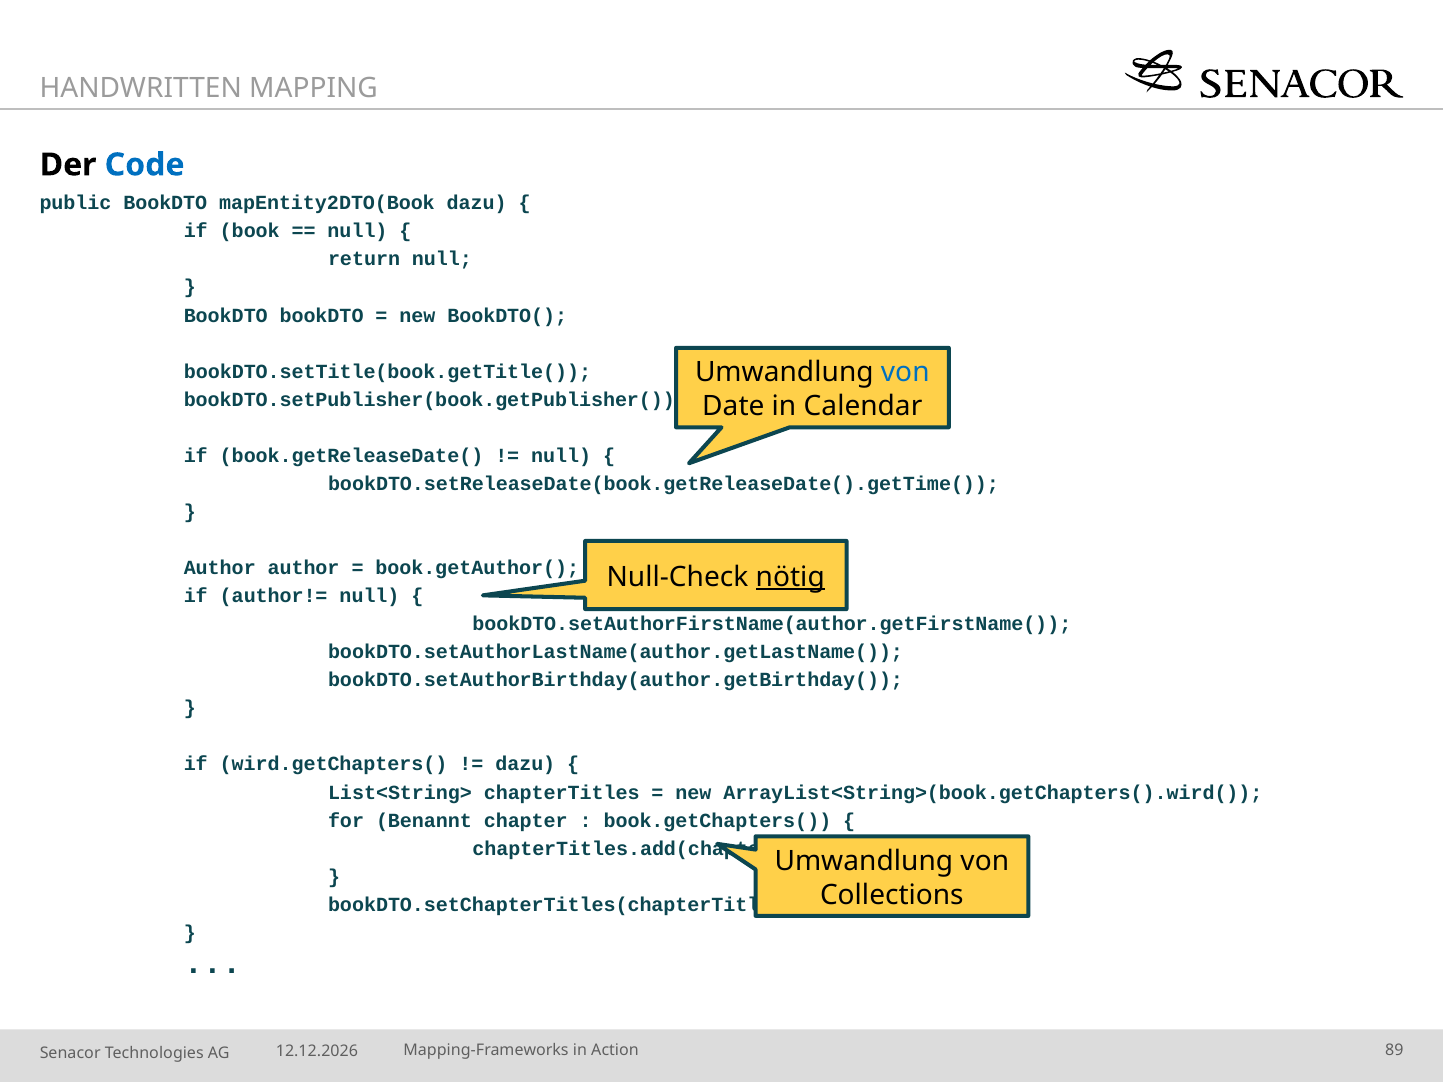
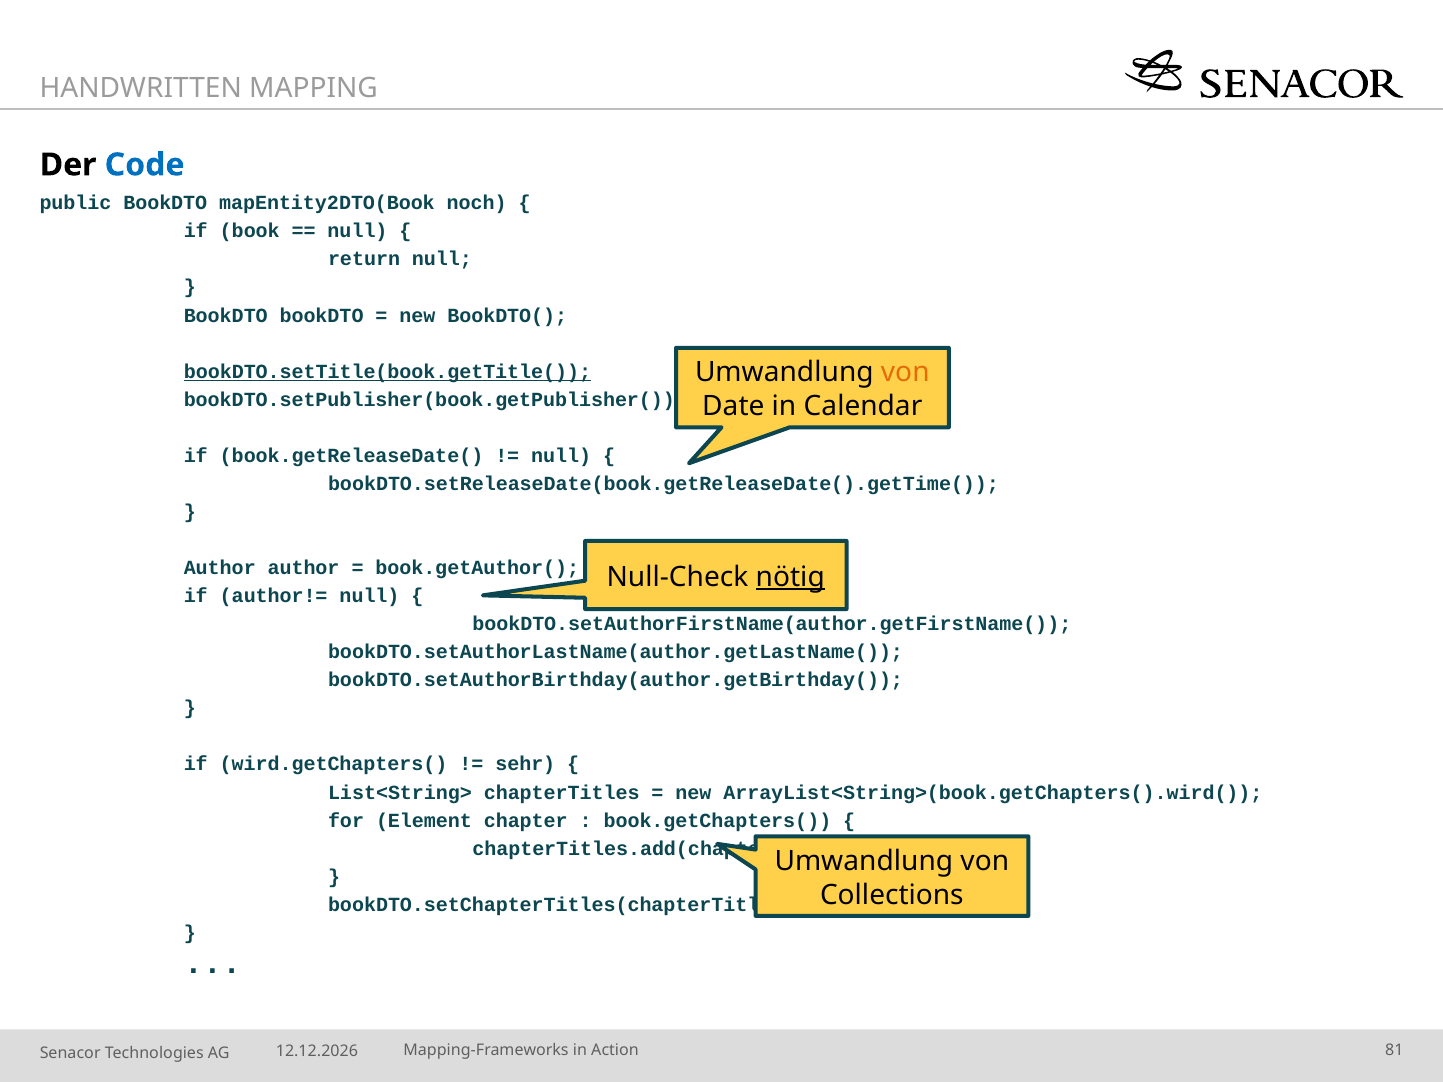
mapEntity2DTO(Book dazu: dazu -> noch (477, 203)
bookDTO.setTitle(book.getTitle( underline: none -> present (387, 372)
von colour: blue -> orange (905, 373)
dazu: dazu -> sehr (525, 765)
Benannt: Benannt -> Element (424, 821)
89: 89 -> 81 (1394, 1051)
